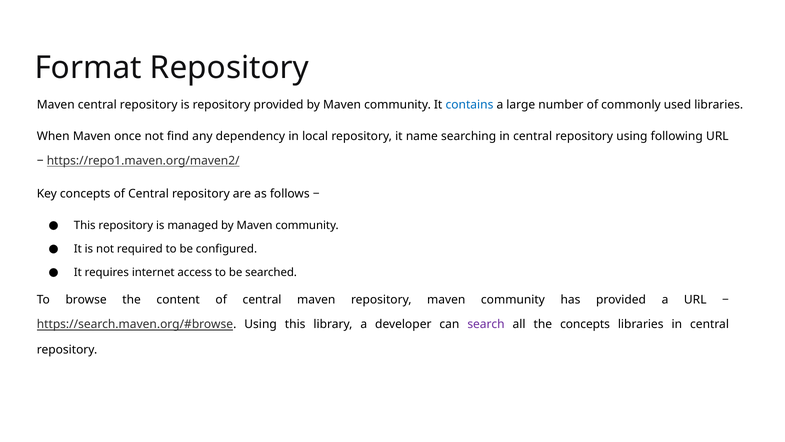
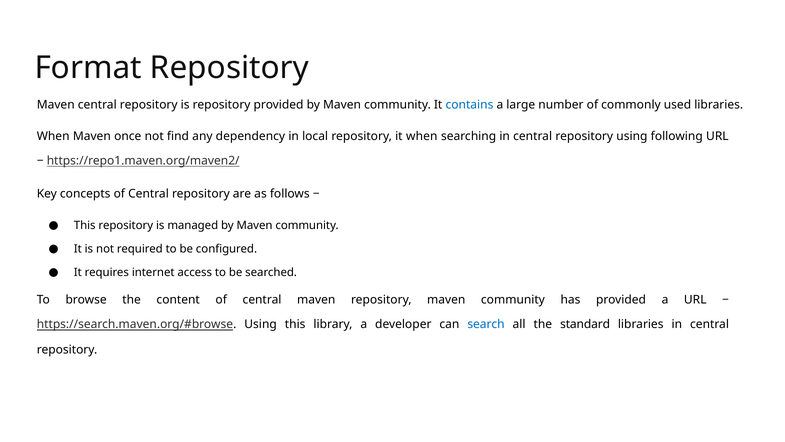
it name: name -> when (422, 136)
search colour: purple -> blue (486, 324)
the concepts: concepts -> standard (585, 324)
